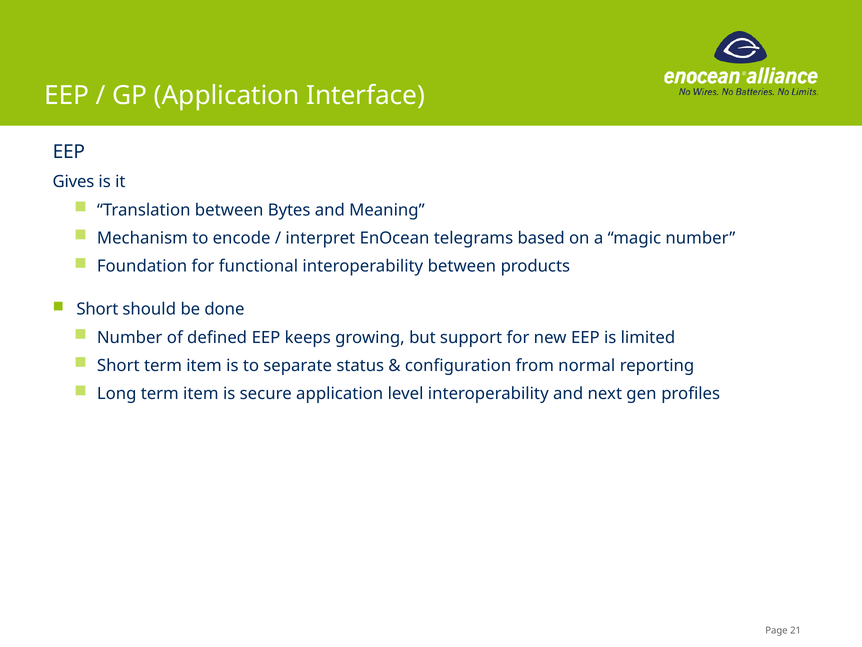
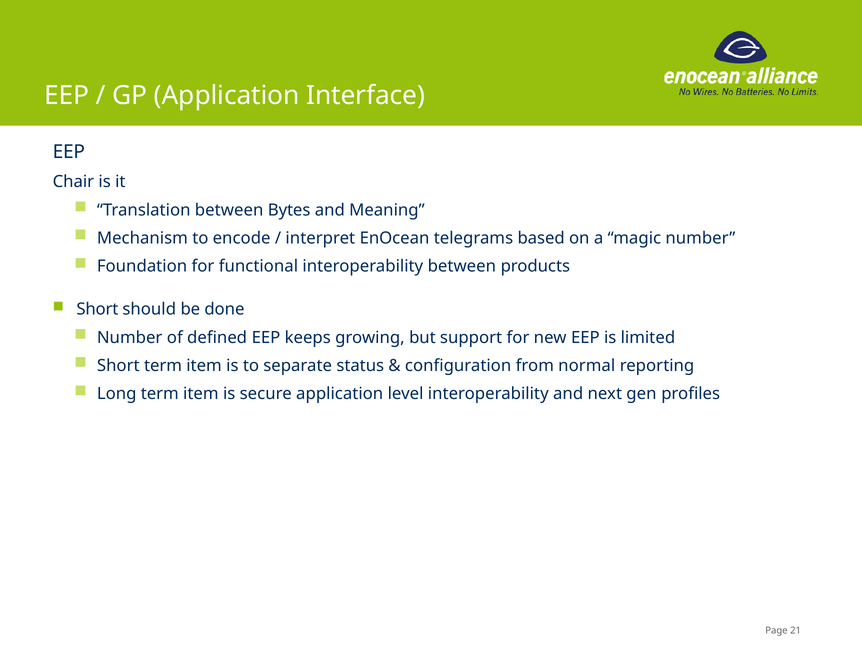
Gives: Gives -> Chair (73, 182)
